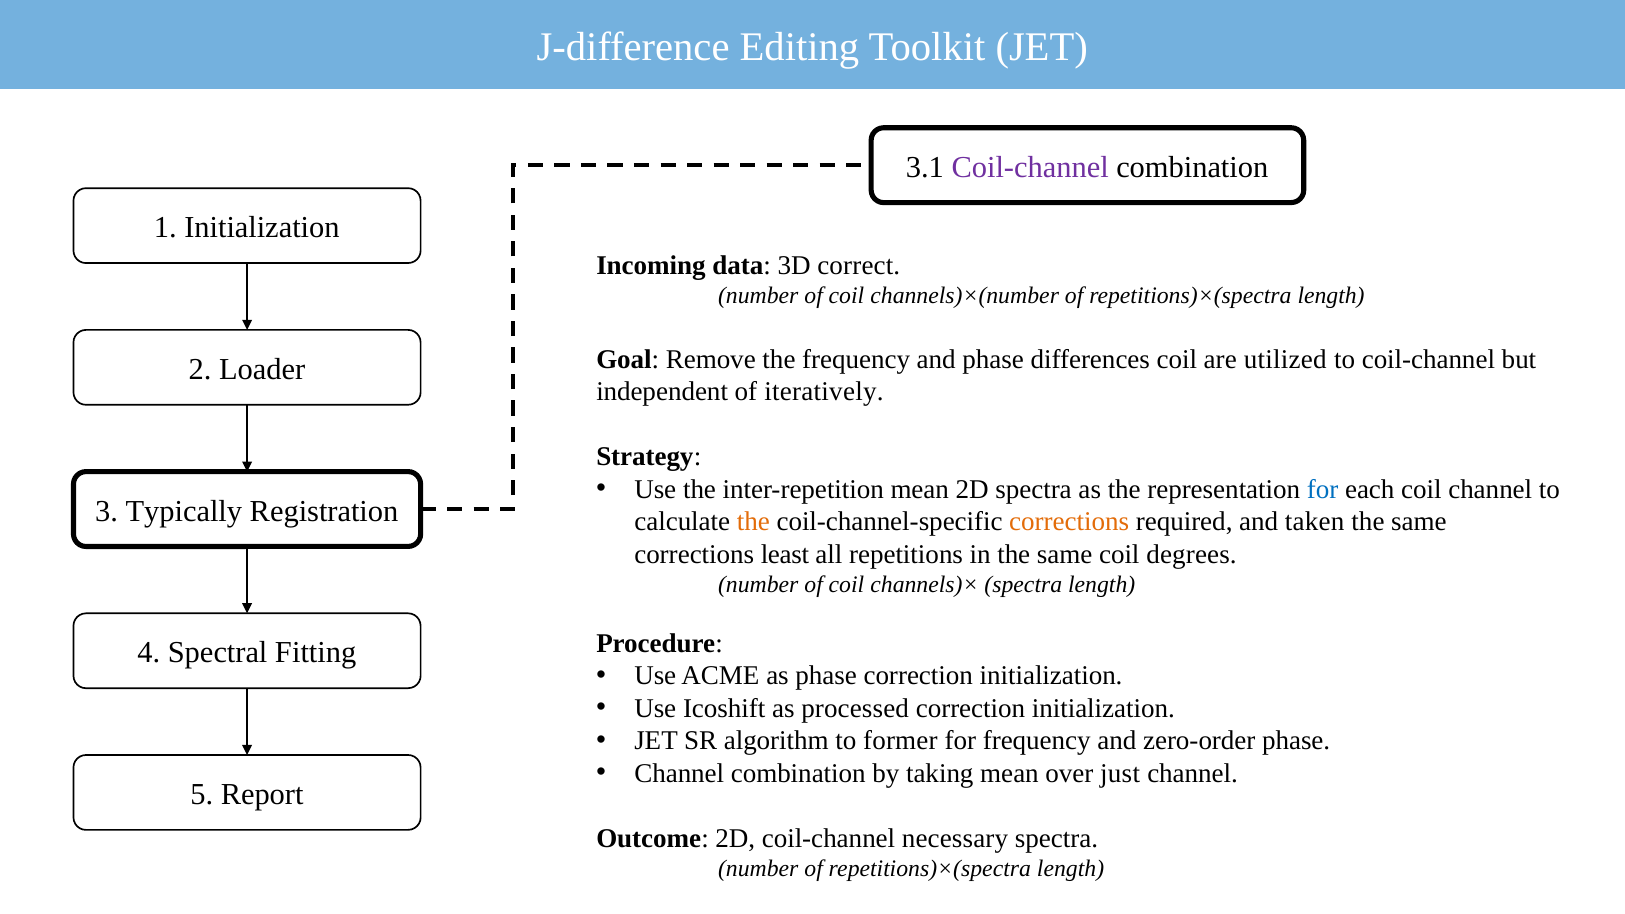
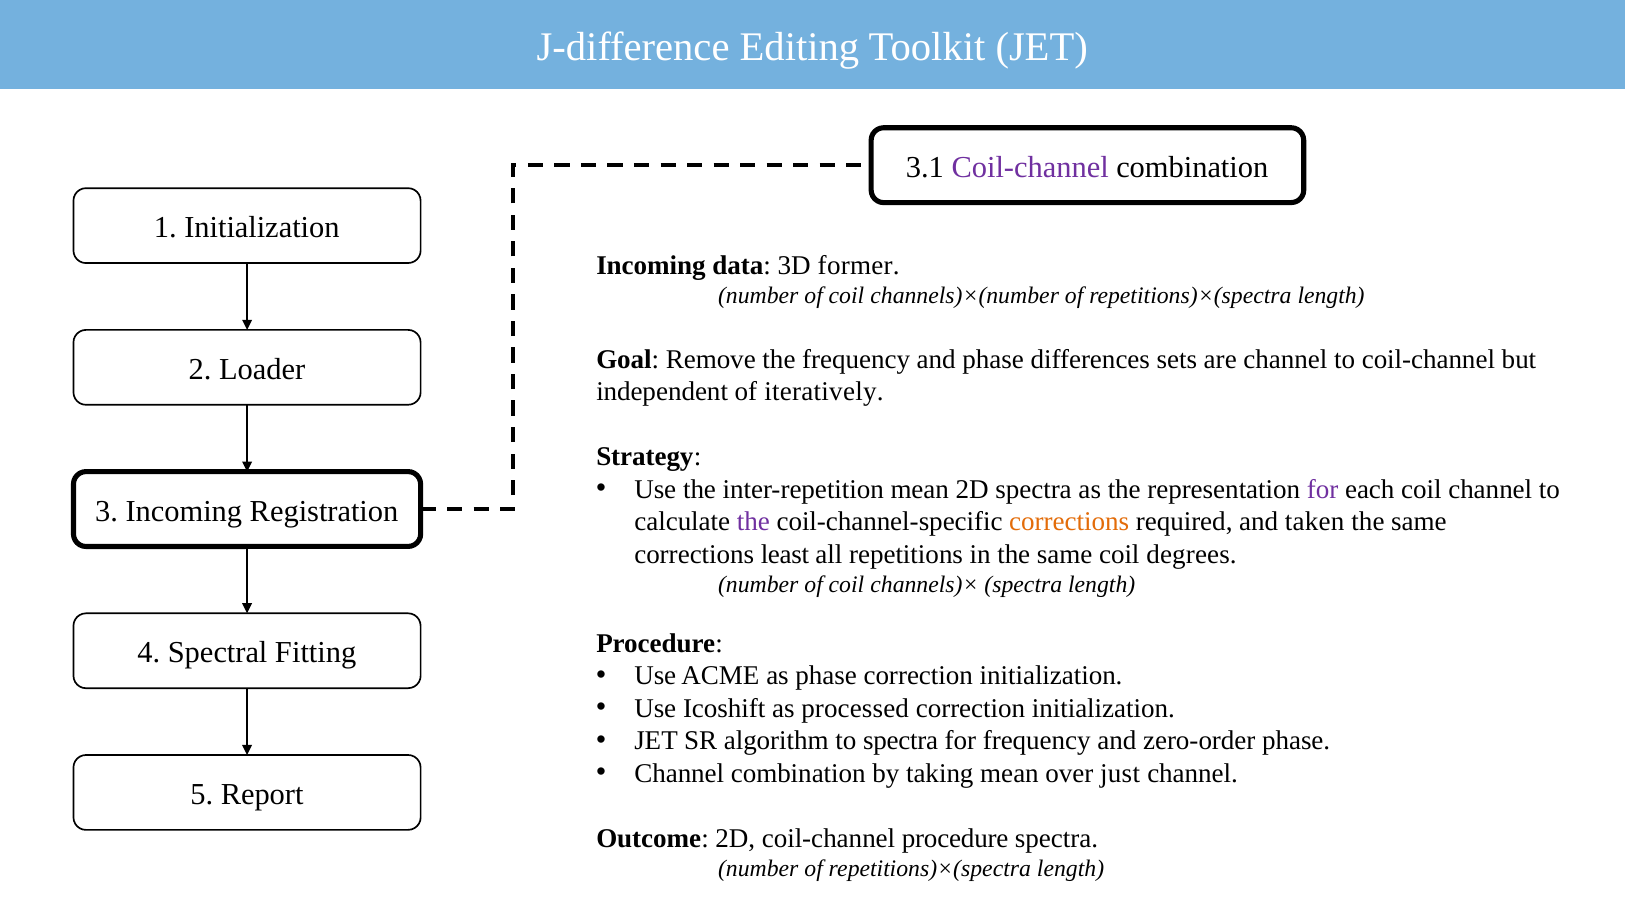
correct: correct -> former (859, 266)
differences coil: coil -> sets (1177, 359)
are utilized: utilized -> channel (1285, 359)
for colour: blue -> purple (1323, 489)
3 Typically: Typically -> Incoming (184, 511)
the colour: orange -> purple (753, 522)
to former: former -> spectra (901, 741)
coil-channel necessary: necessary -> procedure (955, 839)
